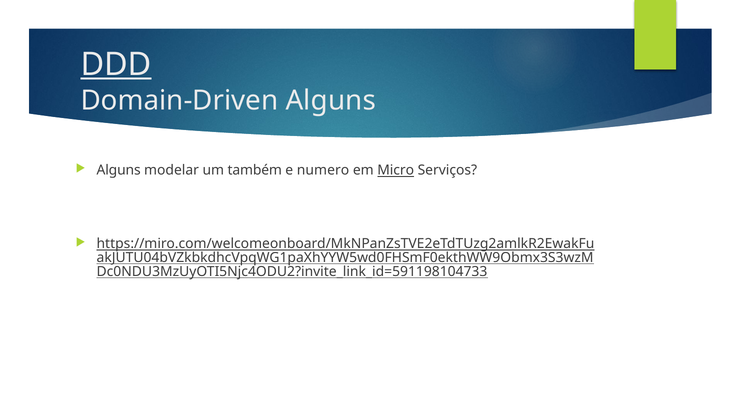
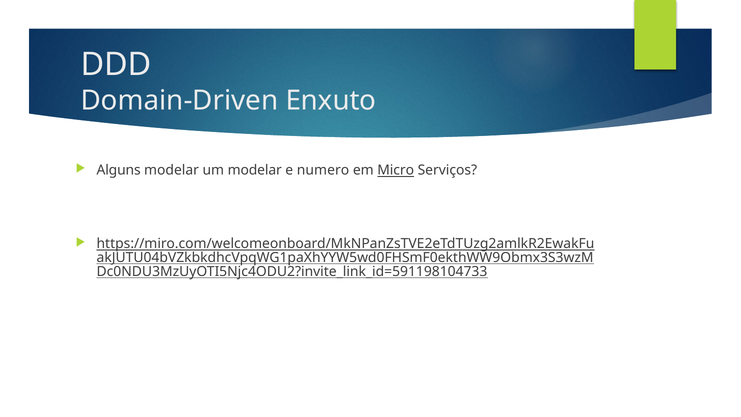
DDD underline: present -> none (116, 65)
Domain-Driven Alguns: Alguns -> Enxuto (331, 100)
um também: também -> modelar (255, 170)
